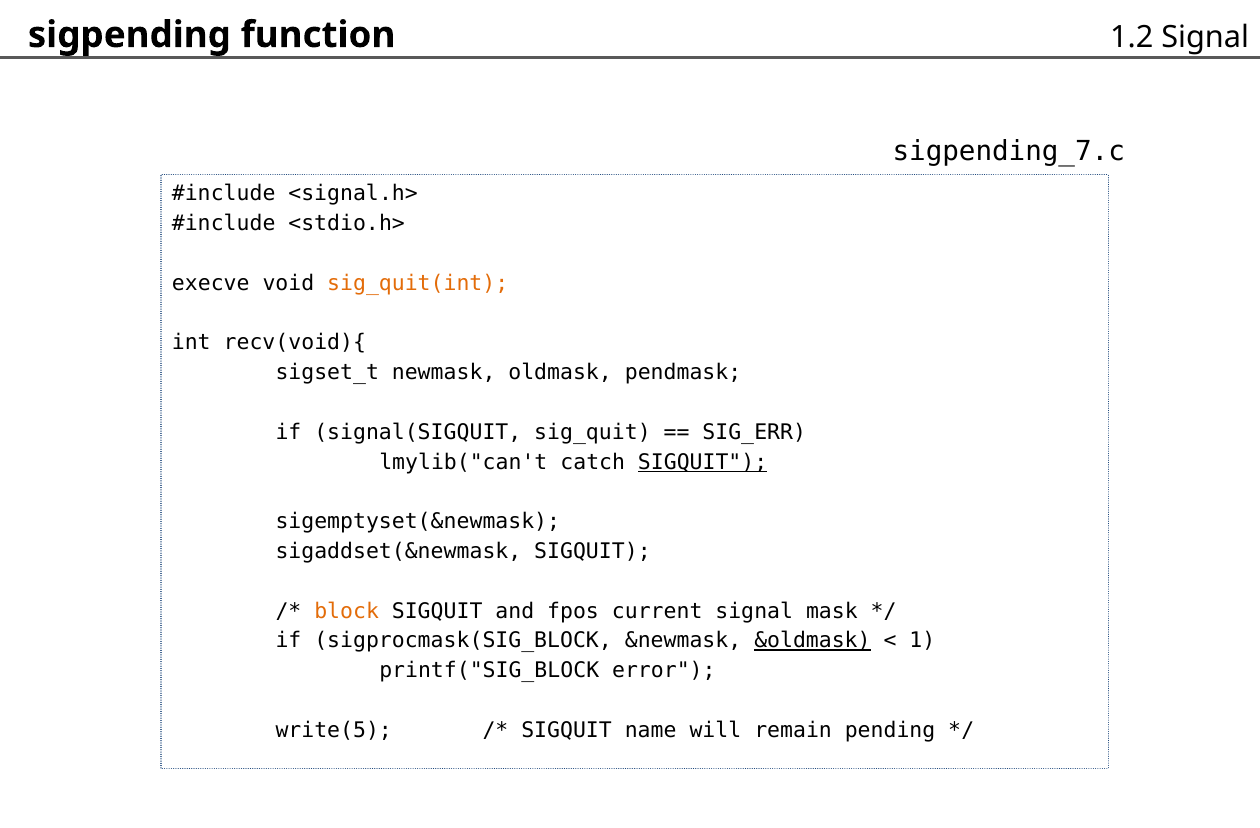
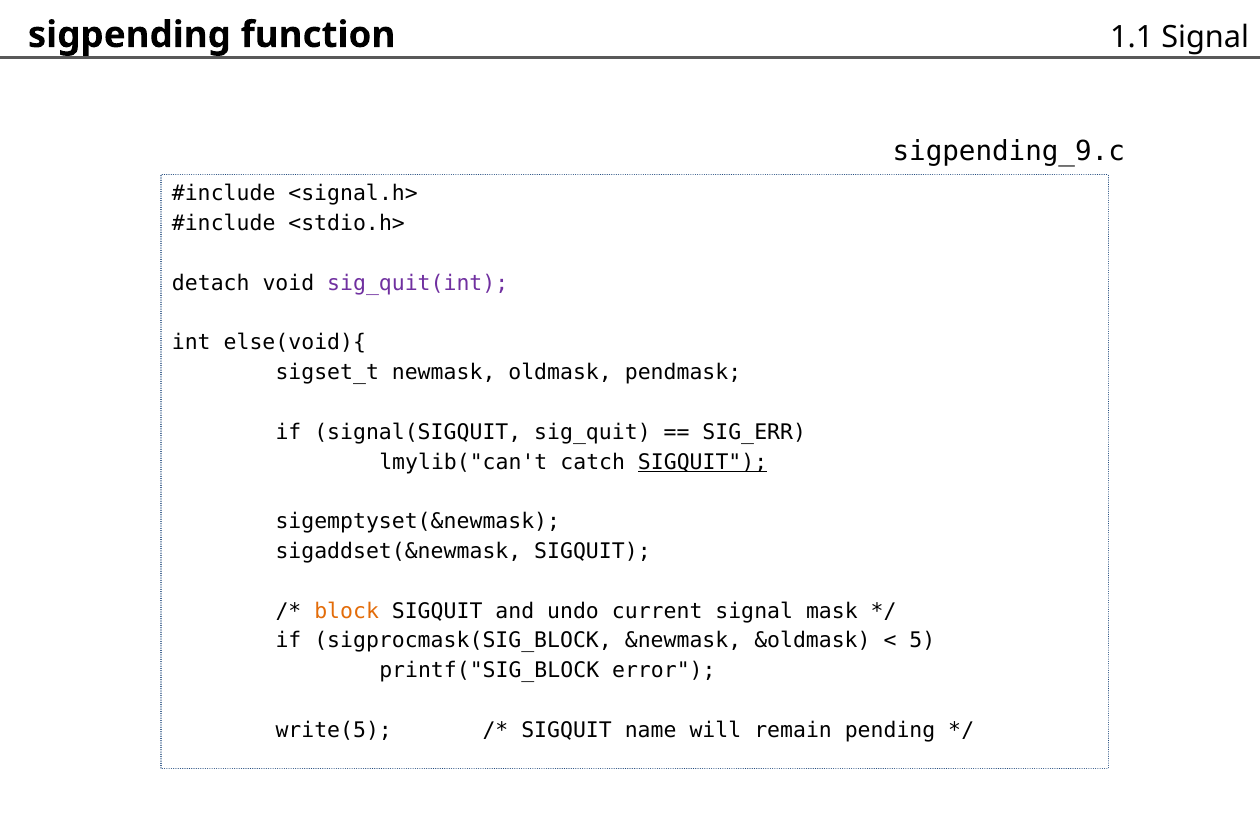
1.2: 1.2 -> 1.1 (1132, 37)
sigpending_7.c: sigpending_7.c -> sigpending_9.c (1009, 151)
execve: execve -> detach (211, 283)
sig_quit(int colour: orange -> purple (418, 283)
recv(void){: recv(void){ -> else(void){ (295, 343)
fpos: fpos -> undo (573, 611)
&oldmask underline: present -> none (812, 641)
1: 1 -> 5 (922, 641)
